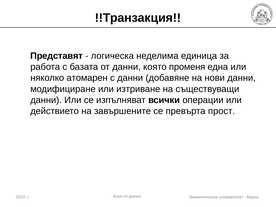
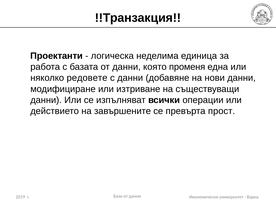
Представят: Представят -> Проектанти (57, 56)
атомарен: атомарен -> редовете (87, 78)
